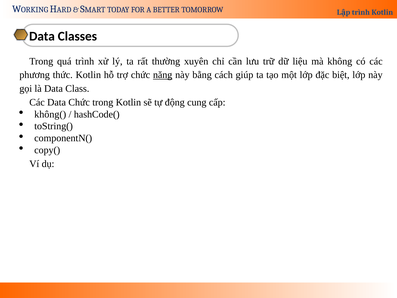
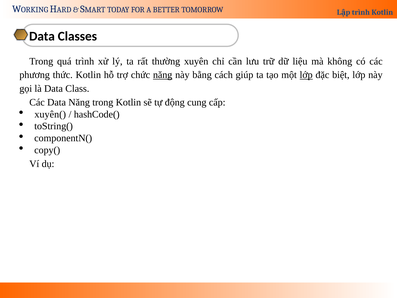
lớp underline: none -> present (306, 75)
Data Chức: Chức -> Năng (79, 102)
không(: không( -> xuyên( (50, 114)
